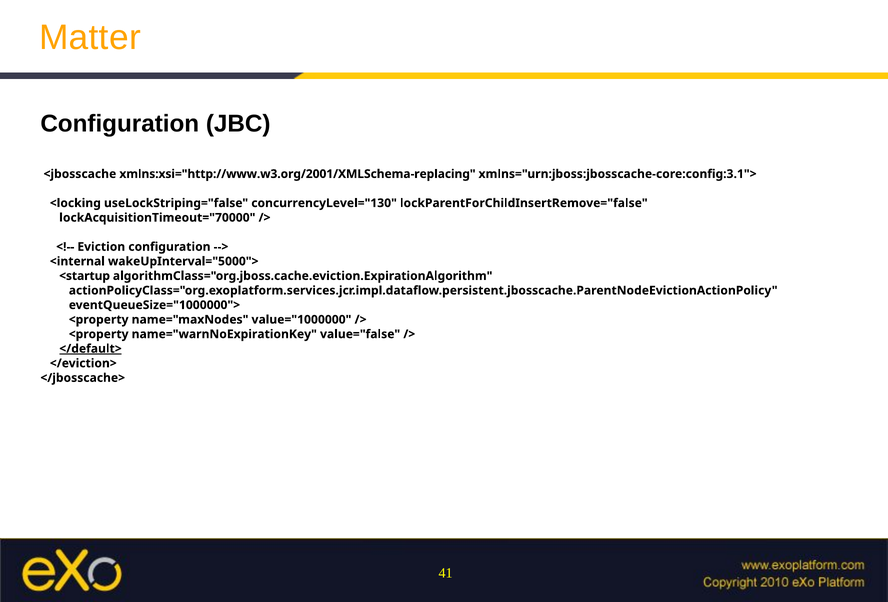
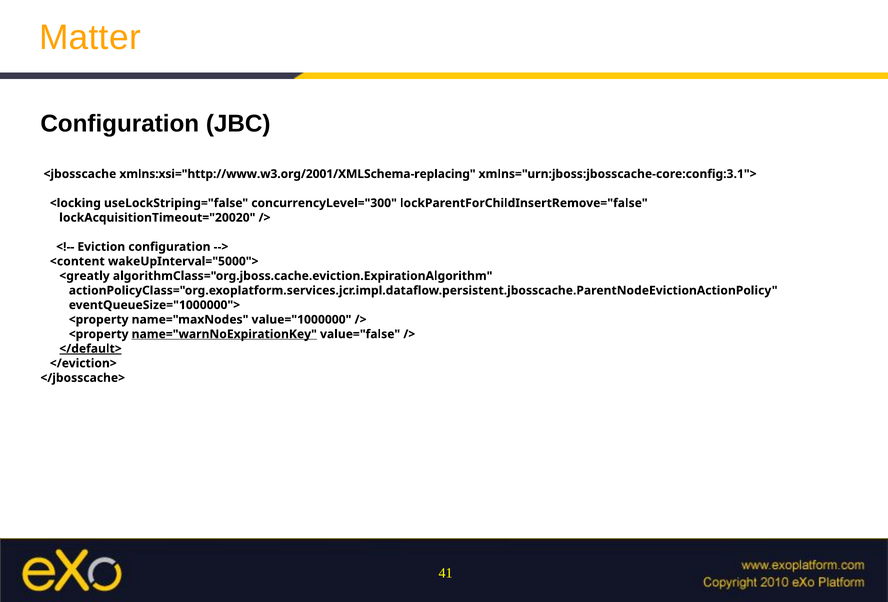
concurrencyLevel="130: concurrencyLevel="130 -> concurrencyLevel="300 (324, 203)
lockAcquisitionTimeout="70000: lockAcquisitionTimeout="70000 -> lockAcquisitionTimeout="20020 (157, 217)
<internal: <internal -> <content (77, 261)
<startup: <startup -> <greatly (84, 276)
name="warnNoExpirationKey underline: none -> present (224, 334)
